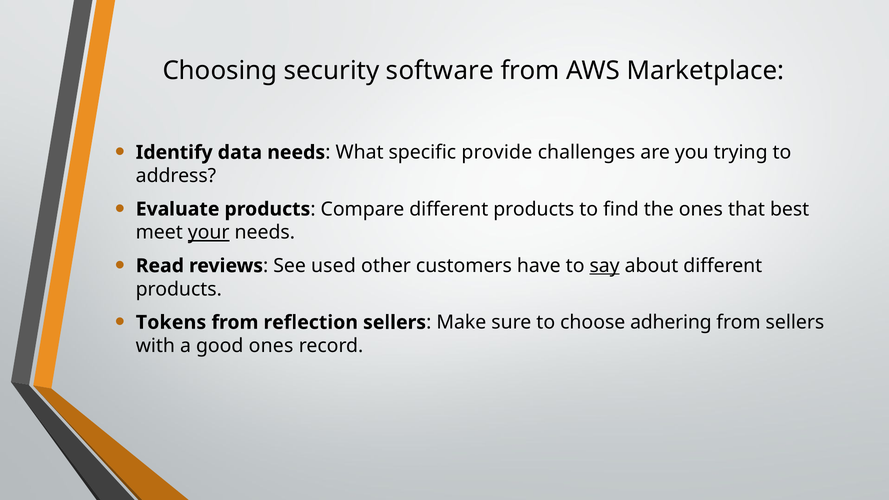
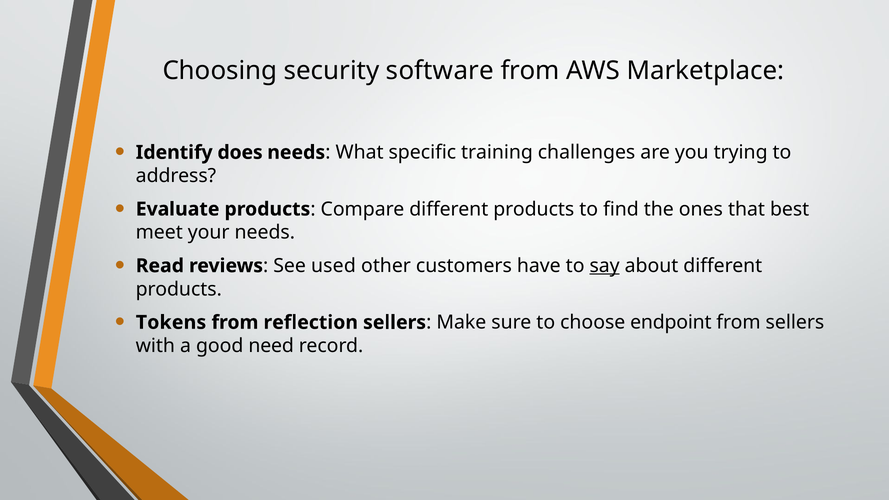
data: data -> does (240, 152)
provide: provide -> training (497, 152)
your underline: present -> none (209, 232)
adhering: adhering -> endpoint (671, 322)
good ones: ones -> need (271, 346)
